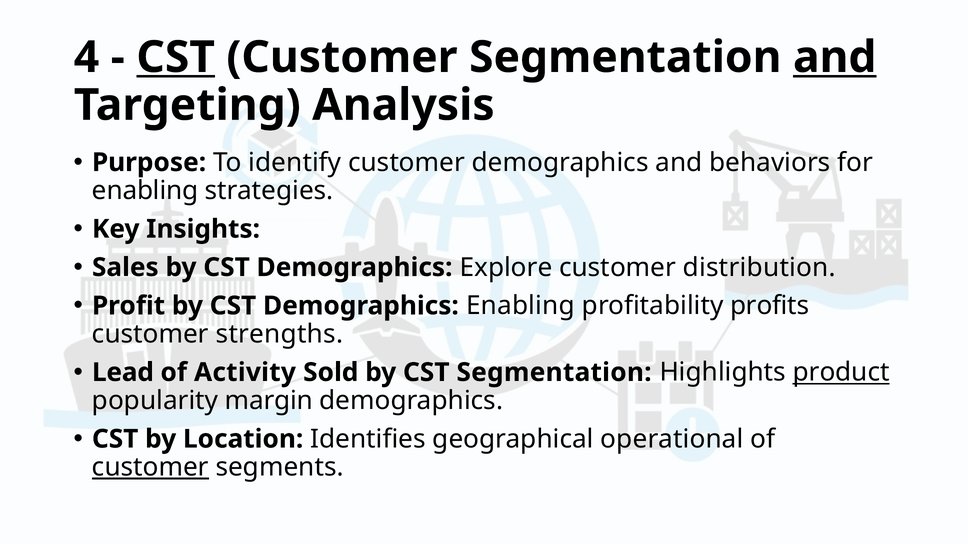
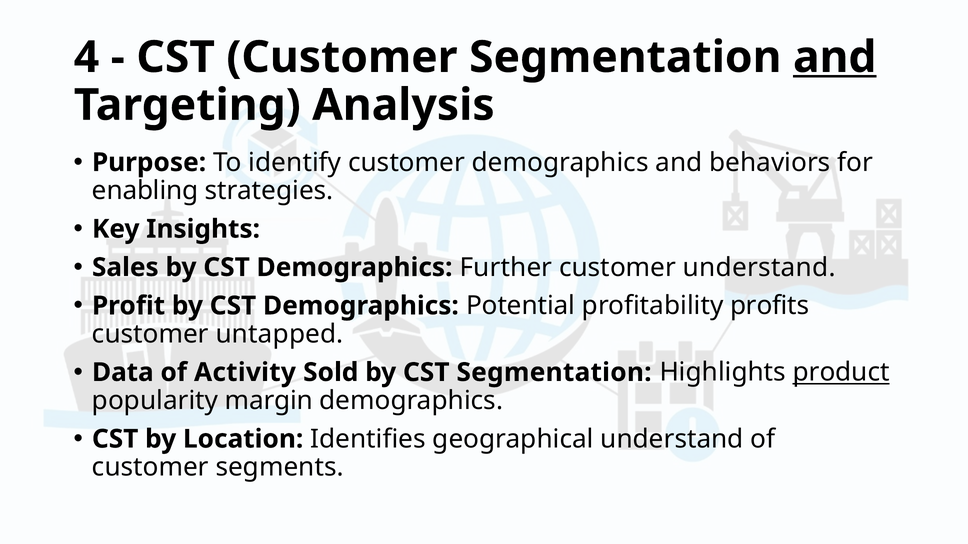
CST underline: present -> none (176, 57)
Explore: Explore -> Further (506, 268)
customer distribution: distribution -> understand (759, 268)
Demographics Enabling: Enabling -> Potential (521, 306)
strengths: strengths -> untapped (280, 334)
Lead: Lead -> Data (123, 373)
geographical operational: operational -> understand (672, 439)
customer underline: present -> none (150, 468)
